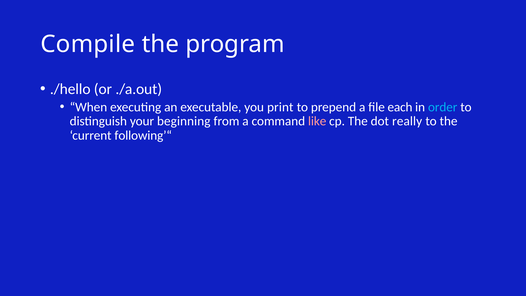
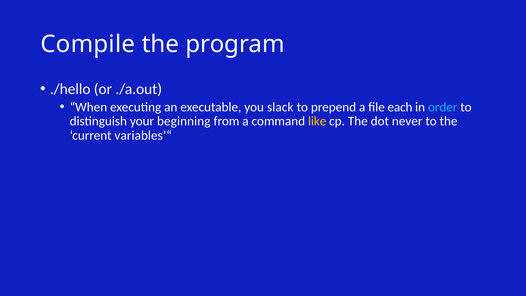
print: print -> slack (280, 107)
like colour: pink -> yellow (317, 121)
really: really -> never (407, 121)
following’“: following’“ -> variables’“ (143, 135)
